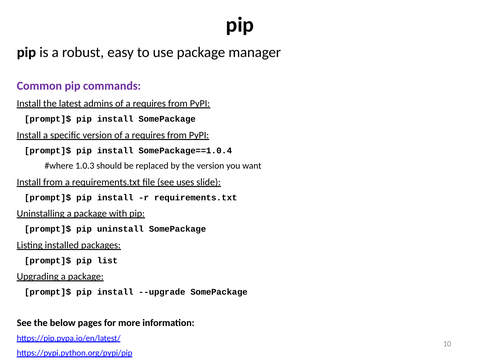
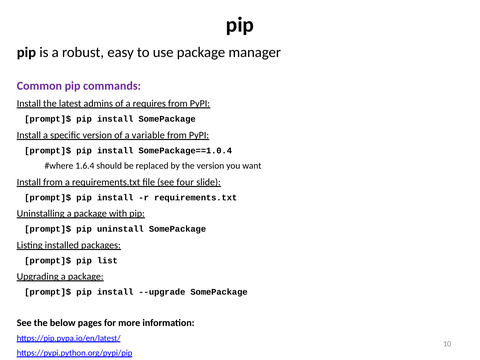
version of a requires: requires -> variable (148, 135)
1.0.3: 1.0.3 -> 1.6.4 (85, 166)
uses: uses -> four (185, 182)
